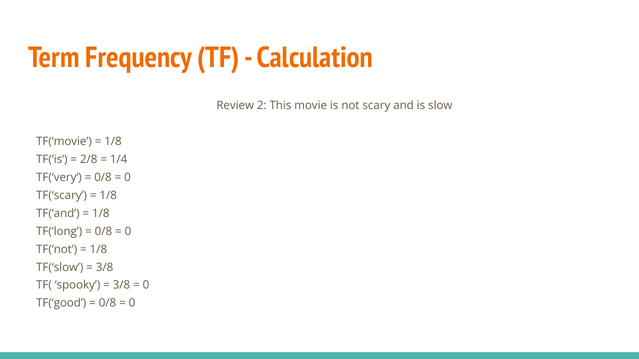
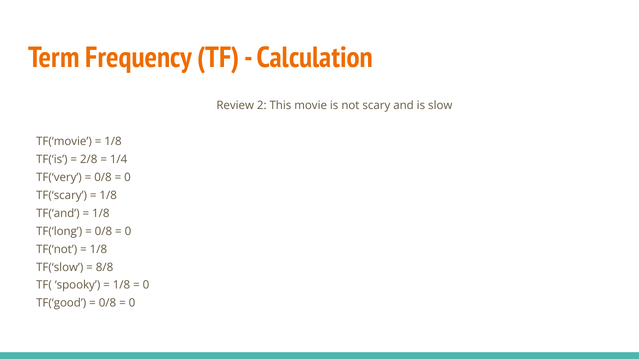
3/8: 3/8 -> 8/8 (105, 268)
3/8: 3/8 -> 1/8 (121, 286)
